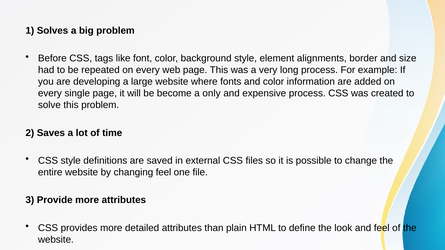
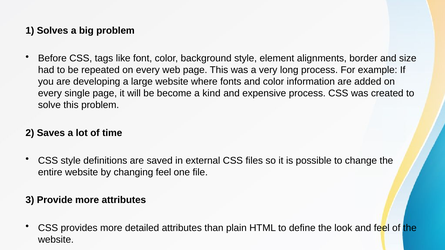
only: only -> kind (211, 94)
